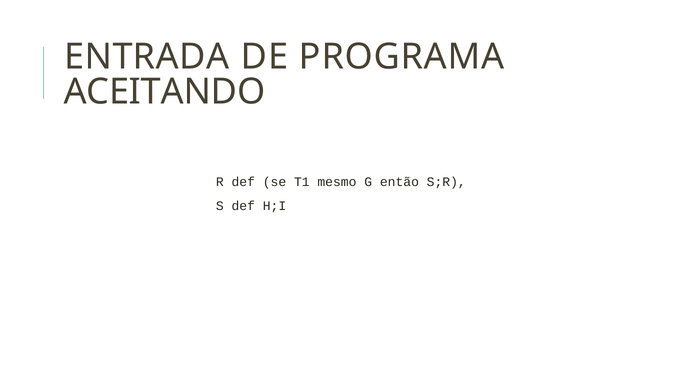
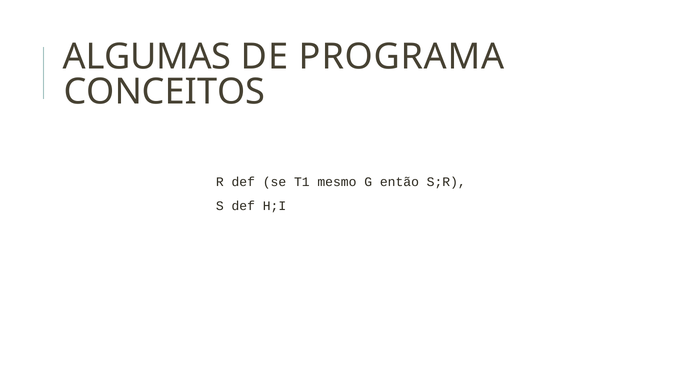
ENTRADA: ENTRADA -> ALGUMAS (147, 57)
ACEITANDO: ACEITANDO -> CONCEITOS (164, 92)
